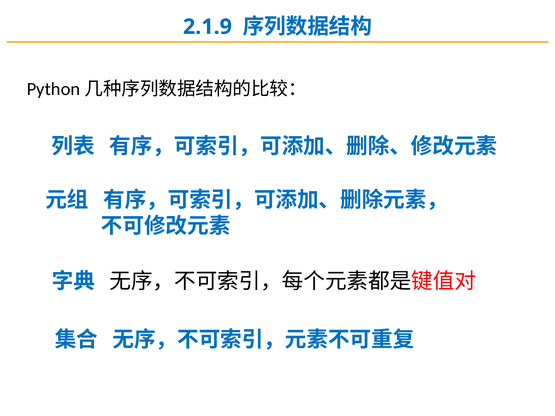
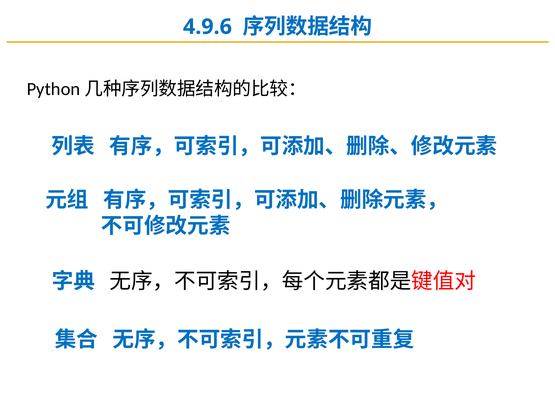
2.1.9: 2.1.9 -> 4.9.6 (207, 27)
